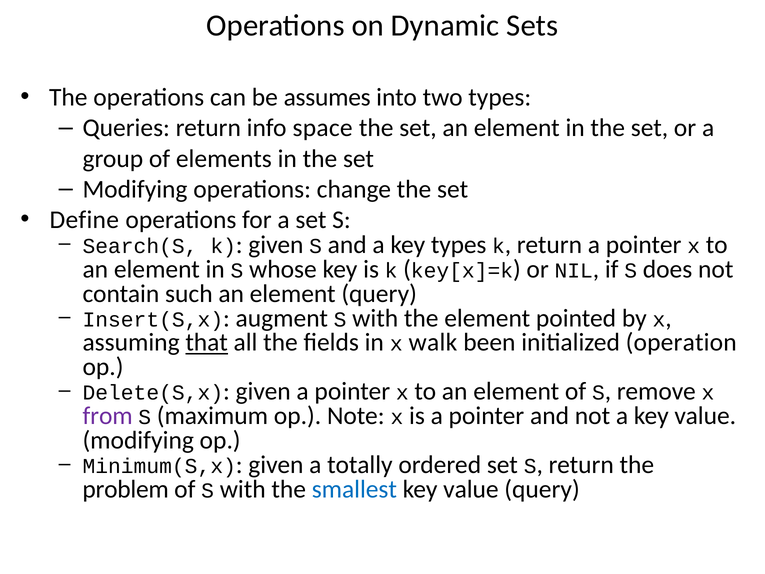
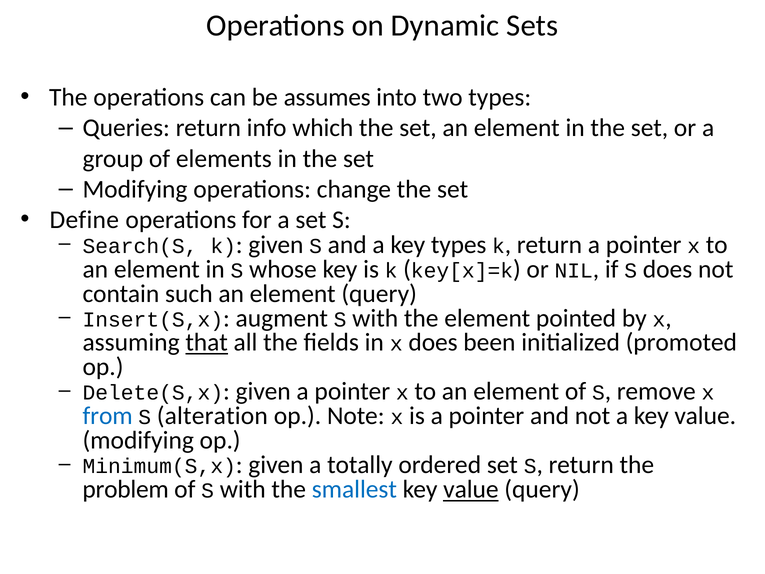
space: space -> which (323, 128)
x walk: walk -> does (433, 342)
operation: operation -> promoted (681, 342)
from colour: purple -> blue (108, 416)
maximum: maximum -> alteration (212, 416)
value underline: none -> present (471, 489)
